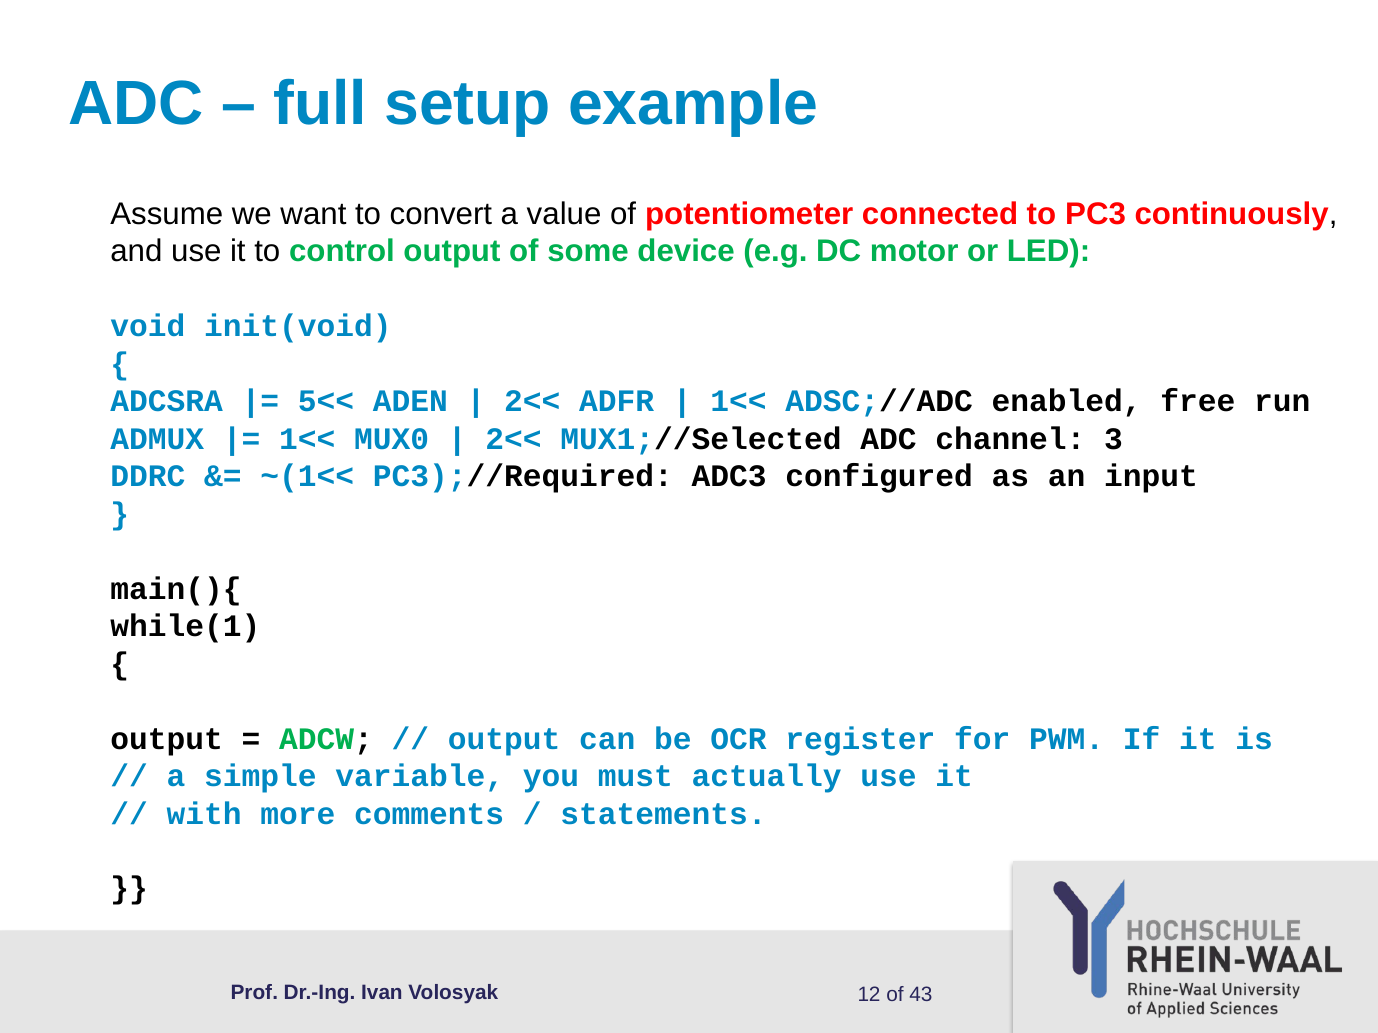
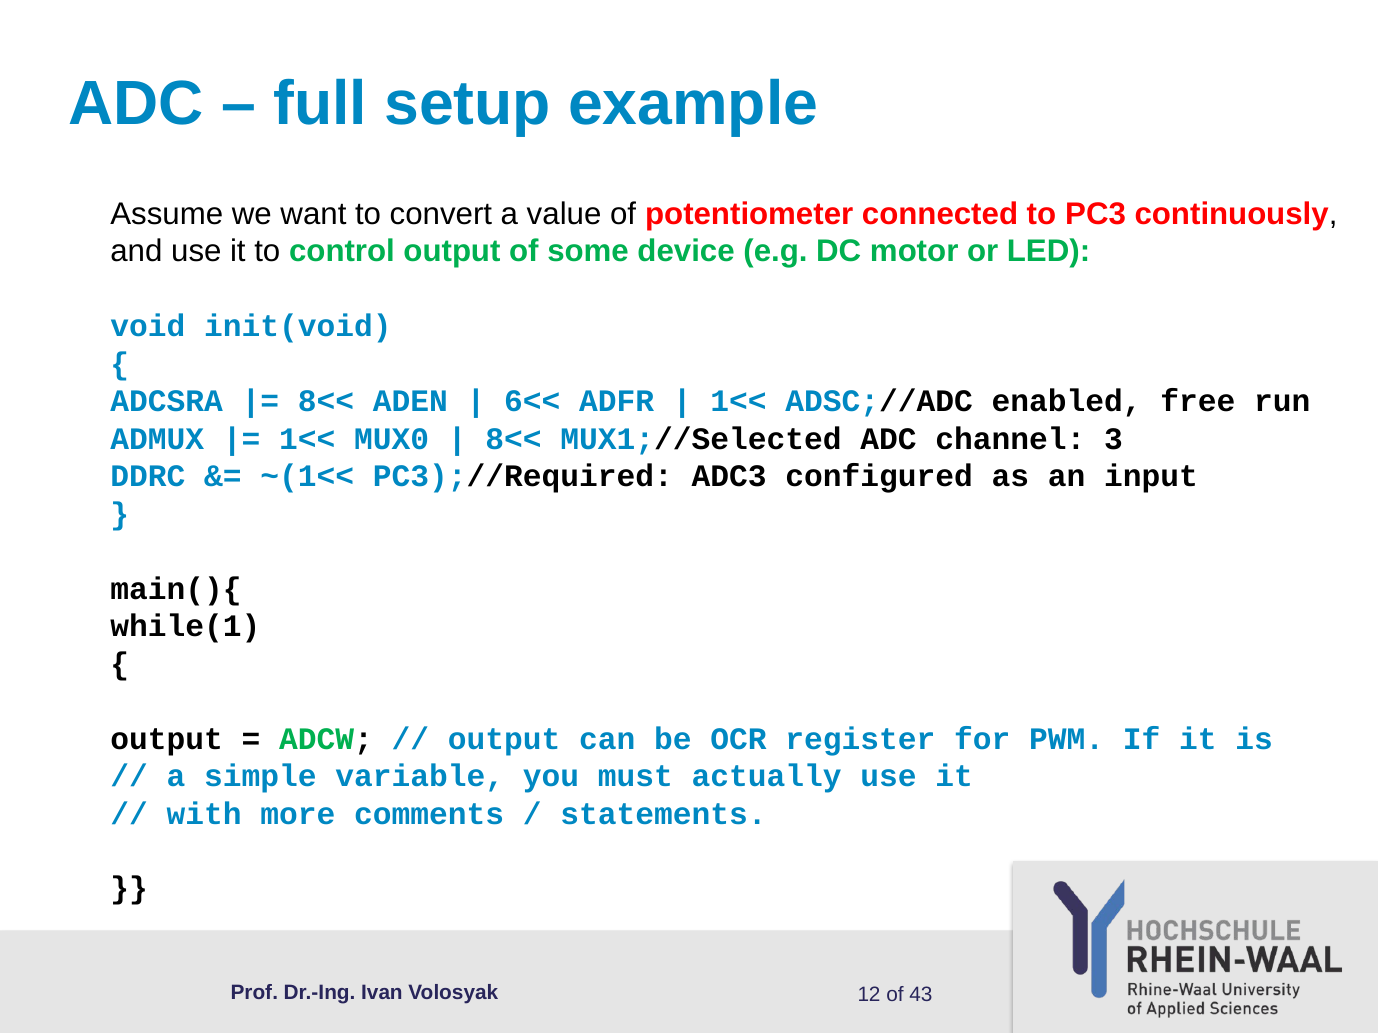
5<<: 5<< -> 8<< (326, 402)
2<<: 2<< -> 6<< (532, 402)
2<<: 2<< -> 8<< (514, 439)
